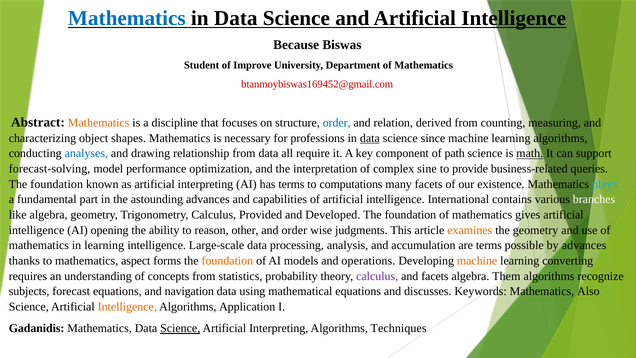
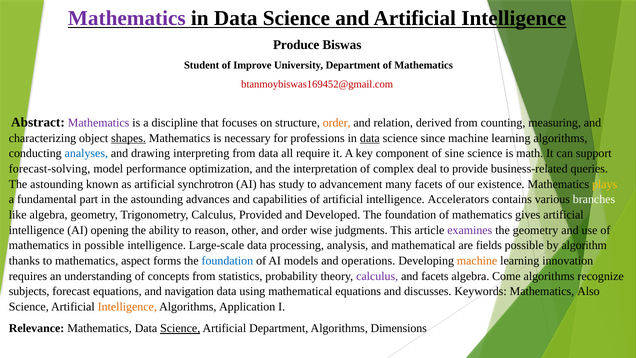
Mathematics colour: blue -> purple (127, 18)
Because: Because -> Produce (296, 45)
Mathematics colour: orange -> purple (99, 123)
order colour: blue -> orange (337, 123)
shapes underline: none -> present (129, 138)
relationship: relationship -> interpreting (201, 153)
path: path -> sine (455, 153)
math underline: present -> none (530, 153)
sine: sine -> deal (427, 169)
foundation: foundation -> astounding (57, 184)
as artificial interpreting: interpreting -> synchrotron (206, 184)
has terms: terms -> study (291, 184)
computations: computations -> advancement (351, 184)
plays colour: light blue -> yellow (605, 184)
International: International -> Accelerators (458, 199)
examines colour: orange -> purple (470, 230)
in learning: learning -> possible (104, 245)
and accumulation: accumulation -> mathematical (423, 245)
are terms: terms -> fields (489, 245)
by advances: advances -> algorithm (584, 245)
foundation colour: orange -> blue (227, 261)
converting: converting -> innovation (568, 261)
Them: Them -> Come (506, 276)
Gadanidis: Gadanidis -> Relevance (37, 328)
Interpreting: Interpreting -> Department (279, 328)
Techniques: Techniques -> Dimensions (399, 328)
